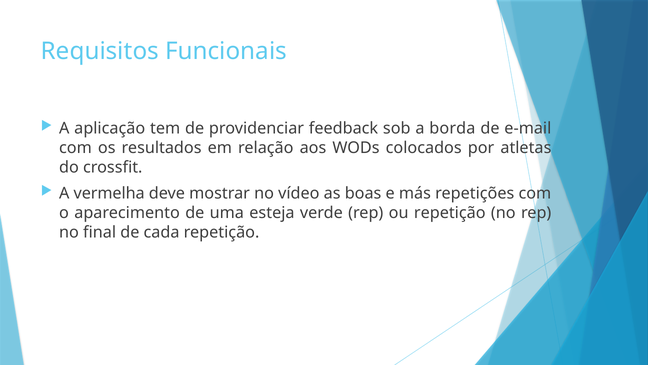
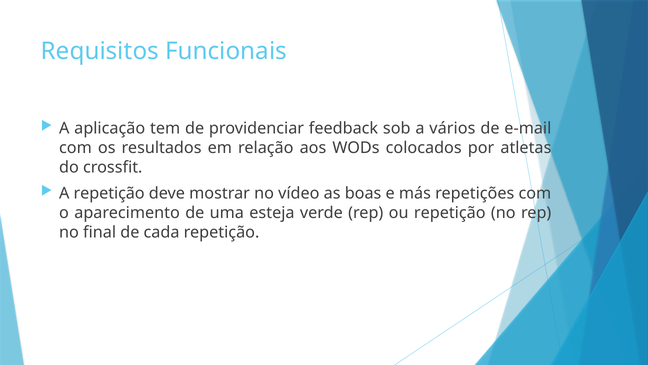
borda: borda -> vários (452, 128)
A vermelha: vermelha -> repetição (109, 193)
